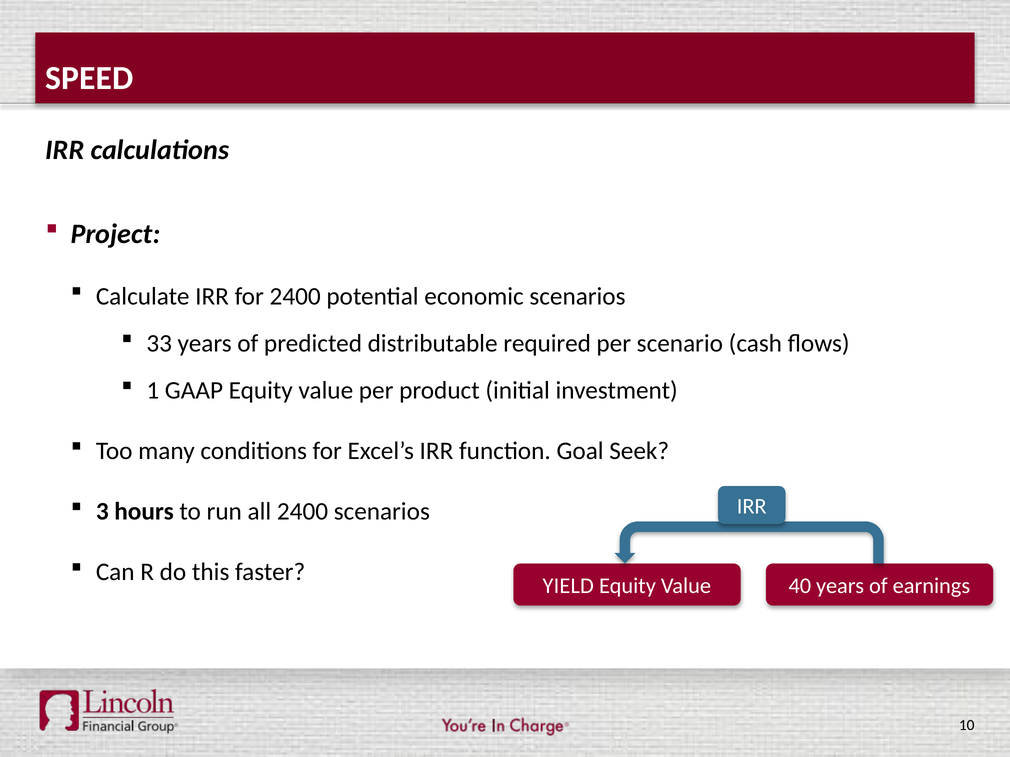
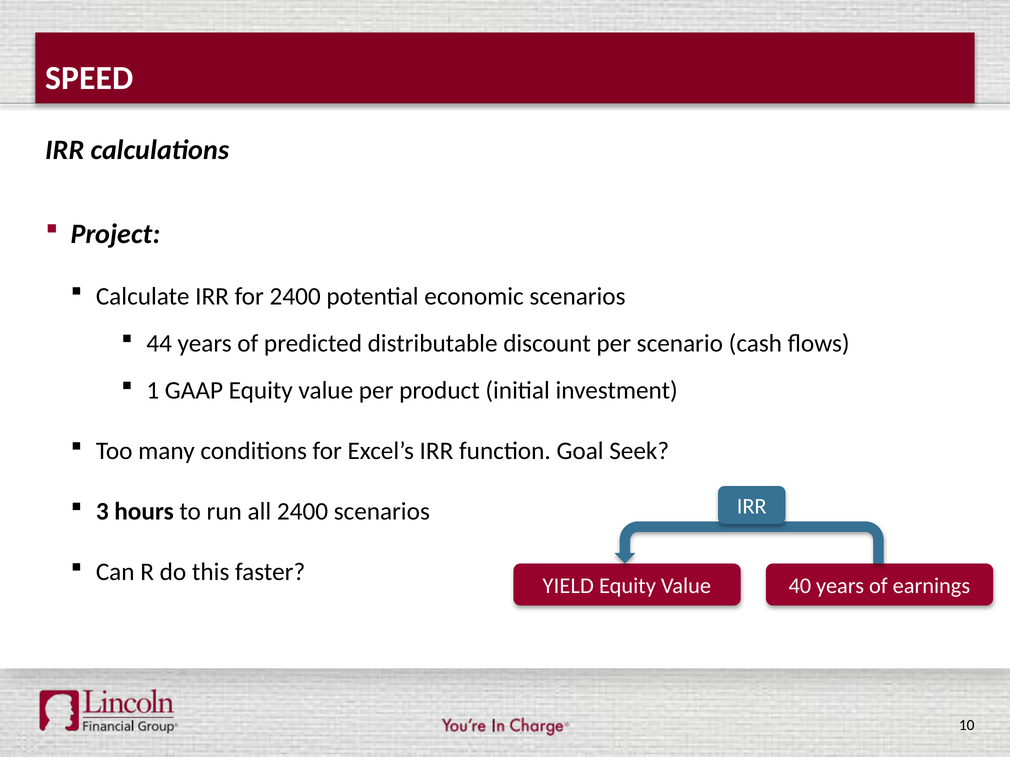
33: 33 -> 44 (159, 344)
required: required -> discount (547, 344)
